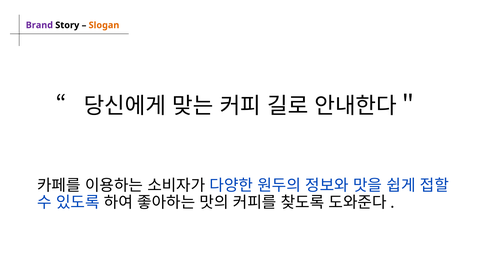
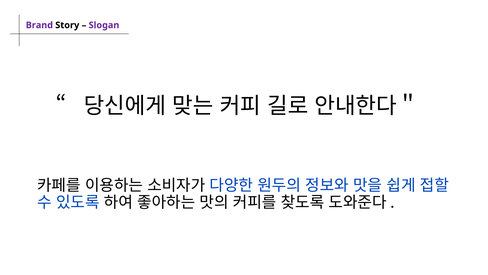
Slogan colour: orange -> purple (104, 25)
